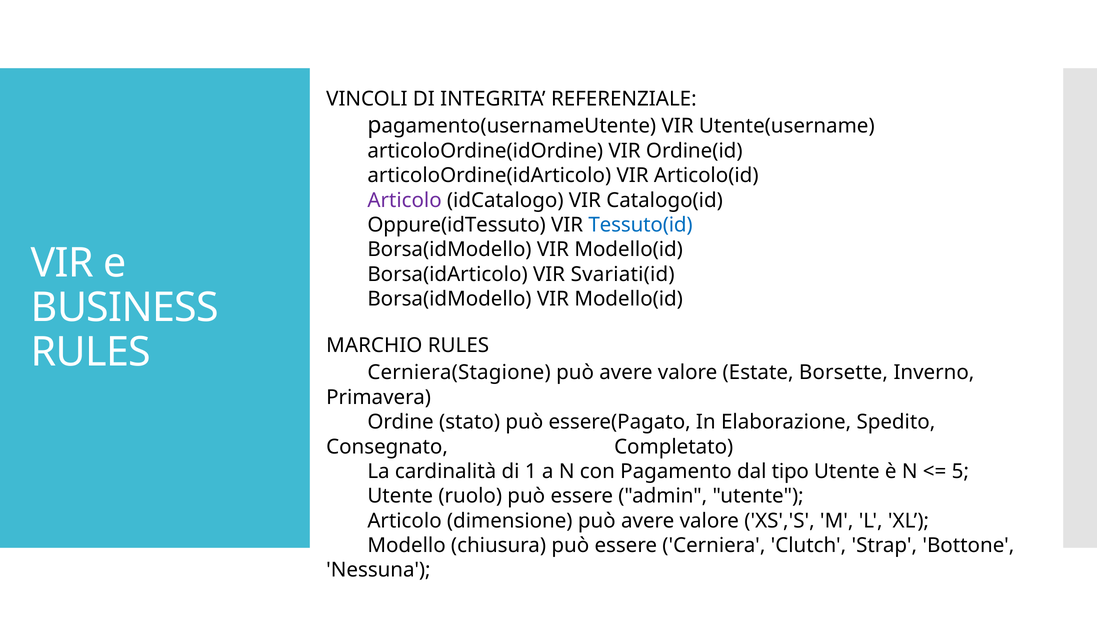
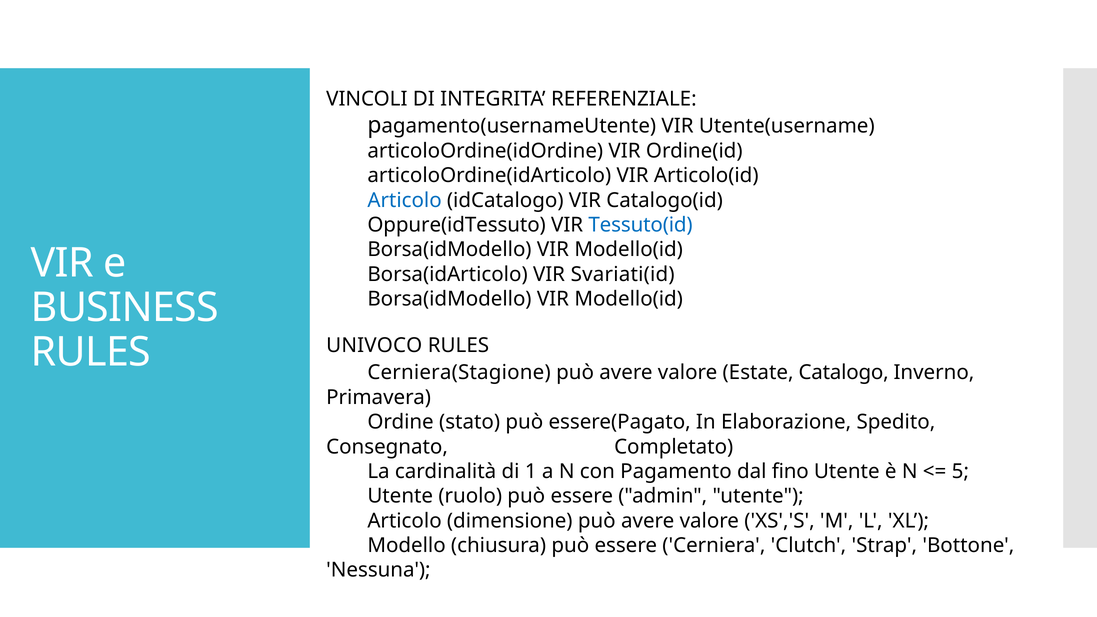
Articolo colour: purple -> blue (405, 200)
MARCHIO: MARCHIO -> UNIVOCO (374, 345)
Borsette: Borsette -> Catalogo (844, 372)
tipo: tipo -> fino (790, 471)
